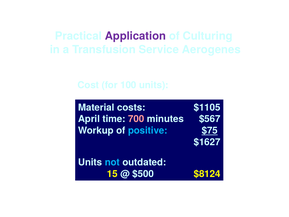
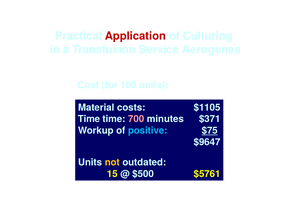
Application colour: purple -> red (135, 36)
April: April -> Time (89, 119)
$567: $567 -> $371 (210, 119)
$1627: $1627 -> $9647 (207, 142)
not colour: light blue -> yellow (112, 162)
$8124: $8124 -> $5761 (207, 174)
